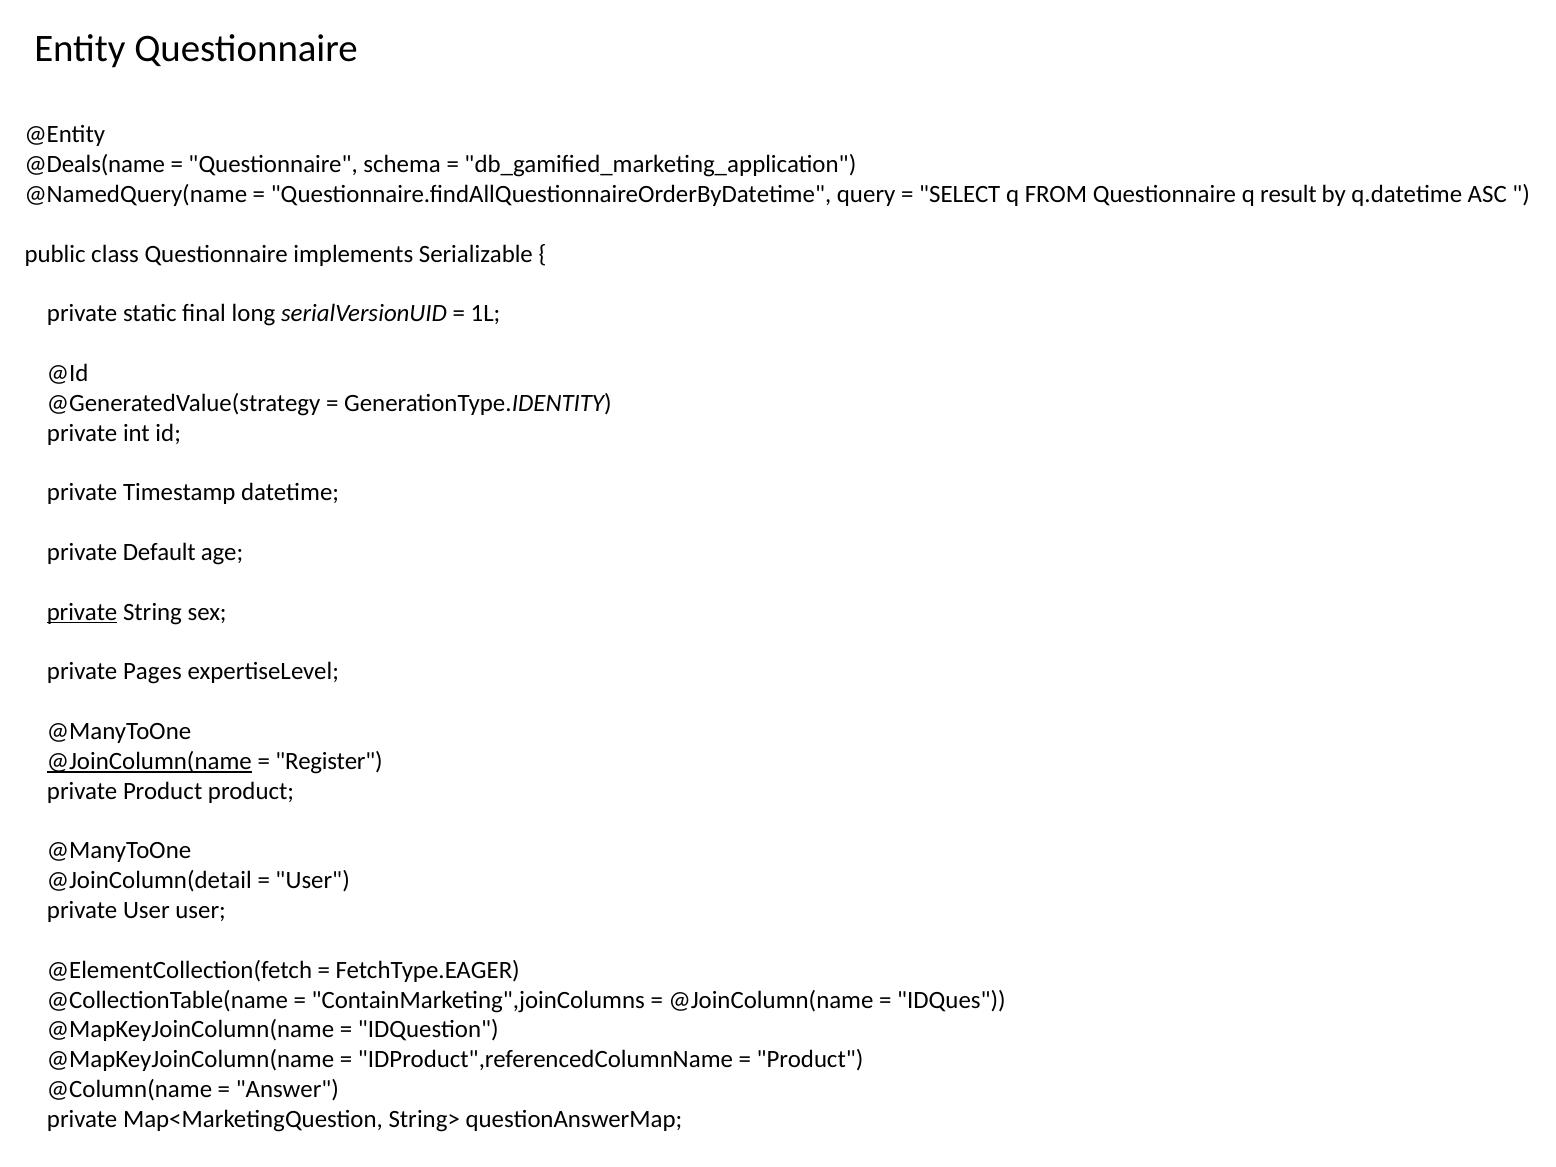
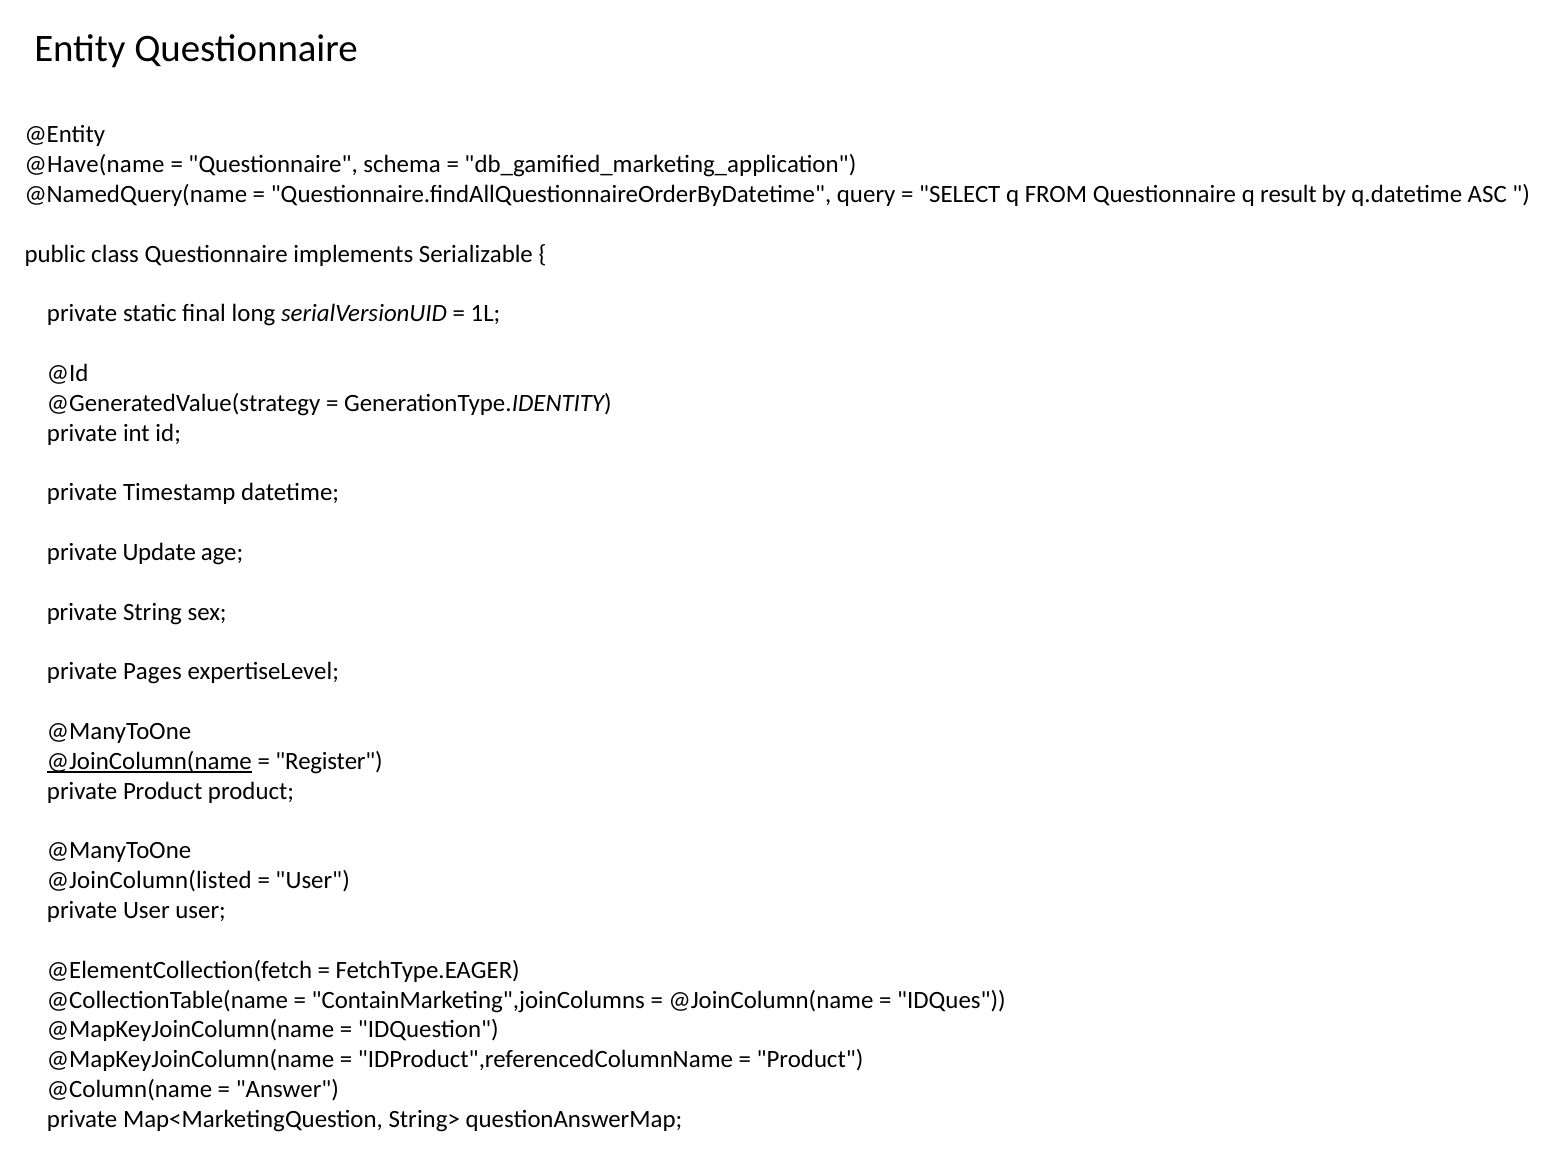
@Deals(name: @Deals(name -> @Have(name (95, 164)
Default: Default -> Update (159, 552)
private underline: present -> none (82, 612)
@JoinColumn(detail: @JoinColumn(detail -> @JoinColumn(listed (149, 880)
